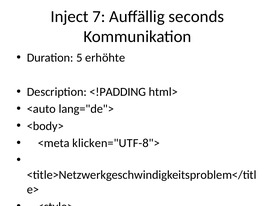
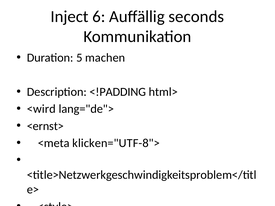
7: 7 -> 6 (99, 17)
erhöhte: erhöhte -> machen (105, 58)
<auto: <auto -> <wird (41, 109)
<body>: <body> -> <ernst> (45, 126)
